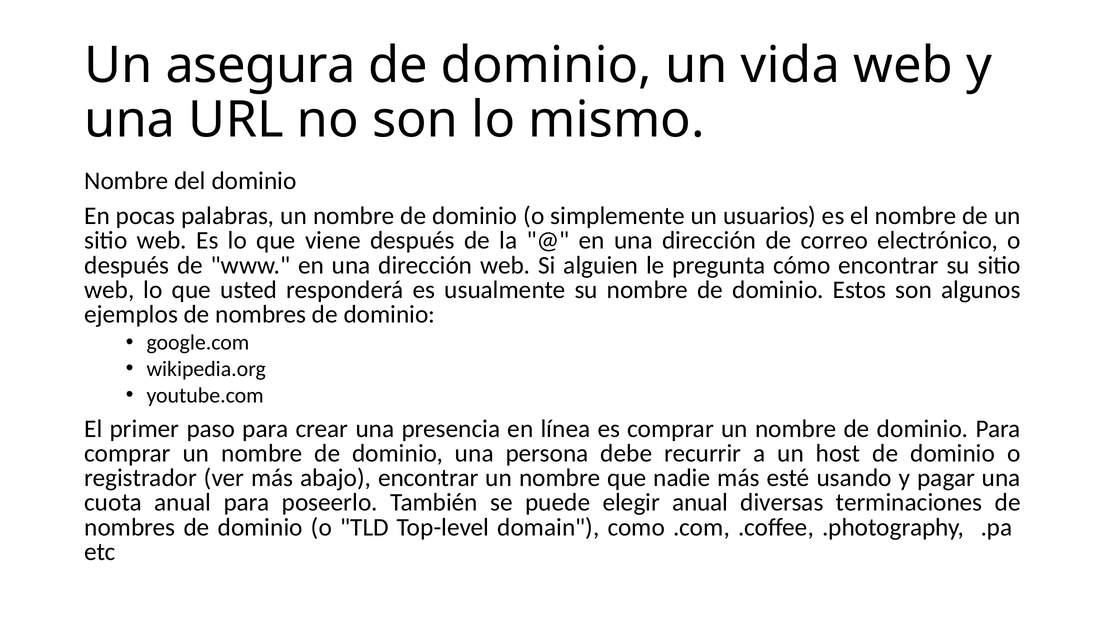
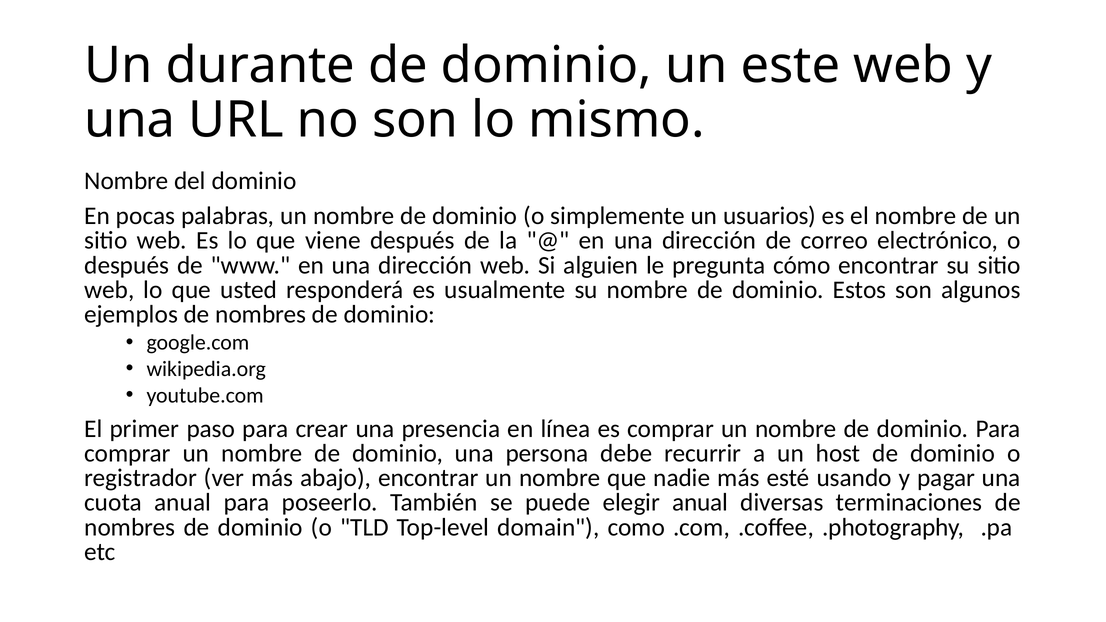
asegura: asegura -> durante (260, 66)
vida: vida -> este (791, 66)
